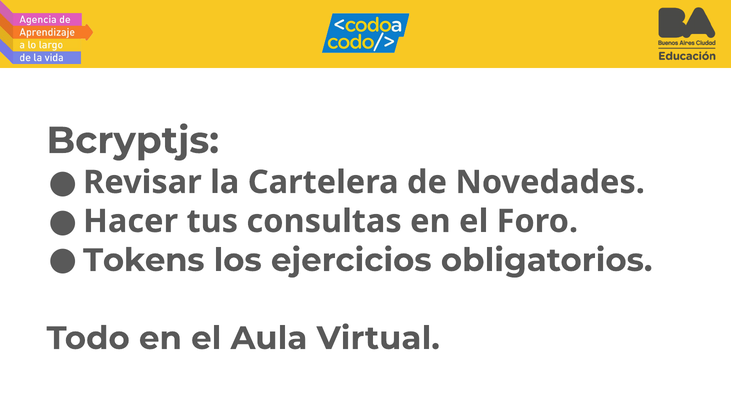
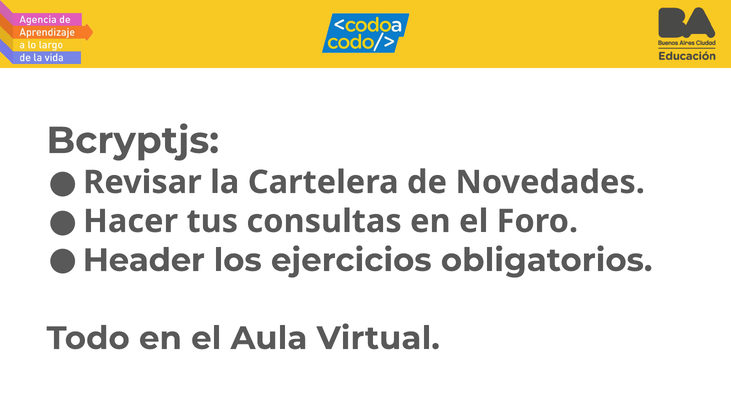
Tokens: Tokens -> Header (144, 260)
